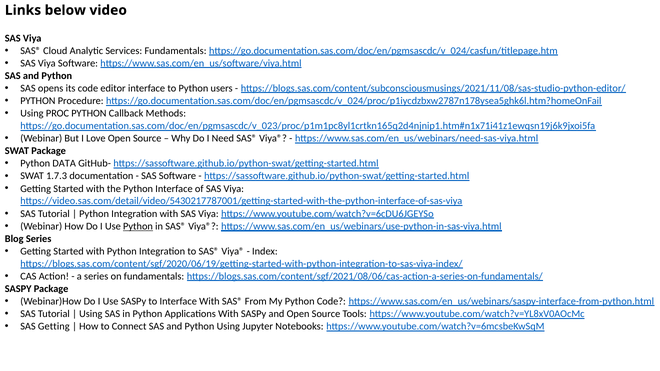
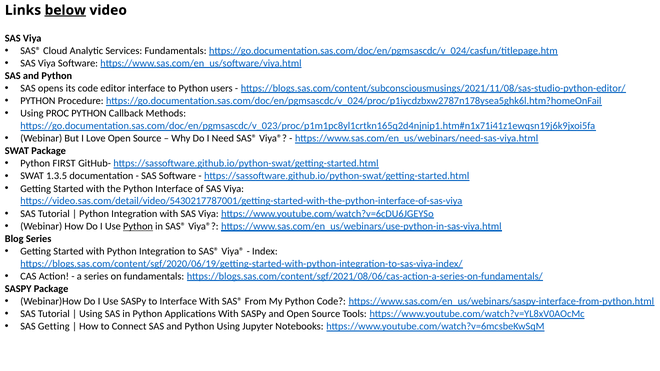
below underline: none -> present (65, 10)
DATA: DATA -> FIRST (64, 164)
1.7.3: 1.7.3 -> 1.3.5 (57, 176)
